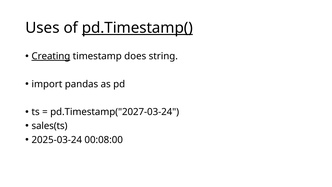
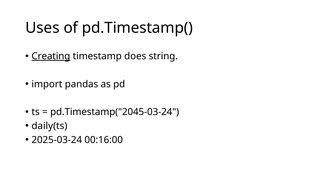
pd.Timestamp( underline: present -> none (137, 28)
pd.Timestamp("2027-03-24: pd.Timestamp("2027-03-24 -> pd.Timestamp("2045-03-24 (115, 112)
sales(ts: sales(ts -> daily(ts (49, 126)
00:08:00: 00:08:00 -> 00:16:00 (104, 140)
